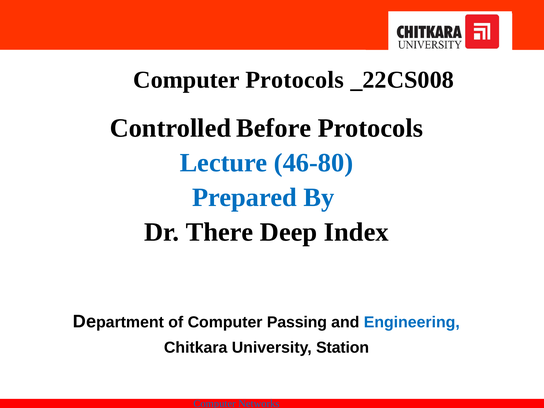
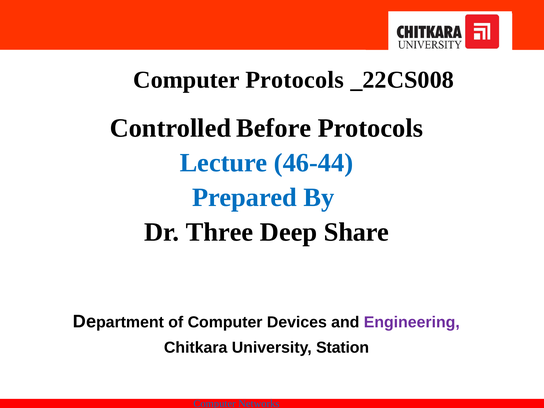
46-80: 46-80 -> 46-44 (314, 163)
There: There -> Three (220, 232)
Index: Index -> Share (356, 232)
Passing: Passing -> Devices (297, 322)
Engineering colour: blue -> purple (412, 322)
